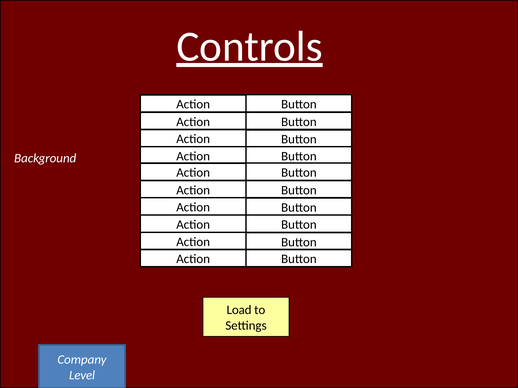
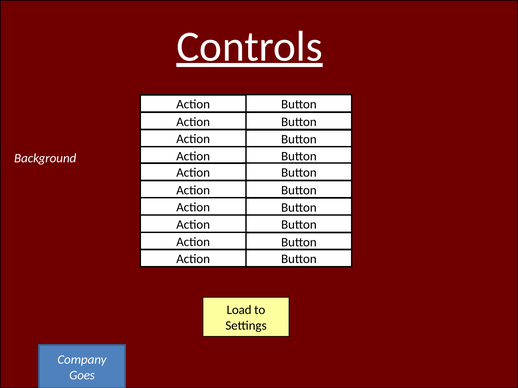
Level: Level -> Goes (82, 376)
